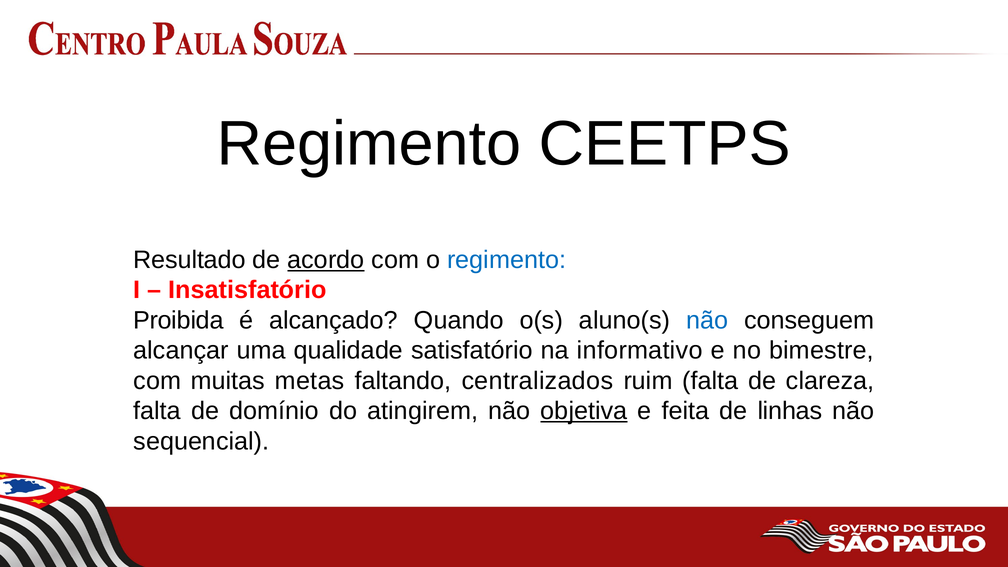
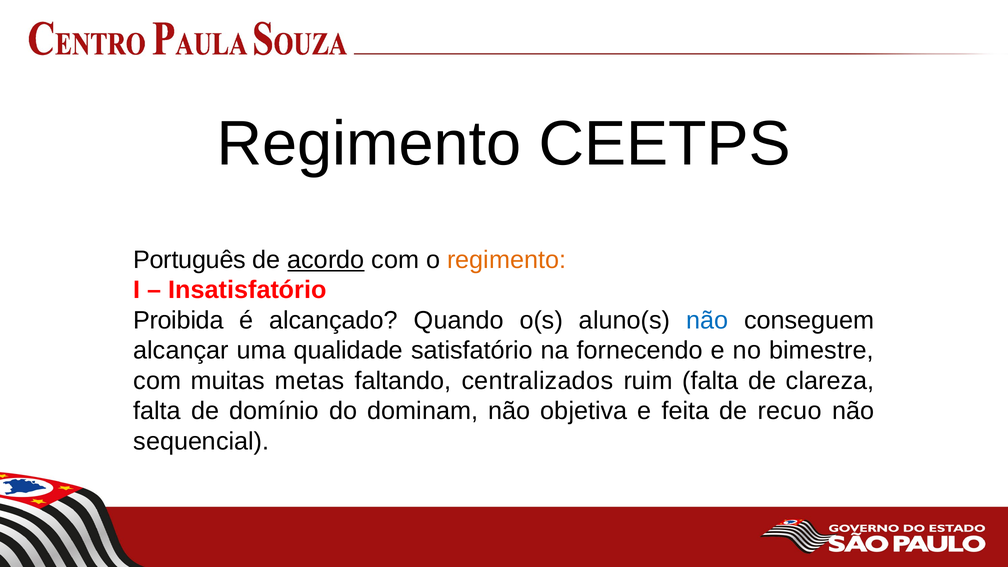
Resultado: Resultado -> Português (190, 260)
regimento colour: blue -> orange (507, 260)
informativo: informativo -> fornecendo (640, 351)
atingirem: atingirem -> dominam (423, 411)
objetiva underline: present -> none (584, 411)
linhas: linhas -> recuo (790, 411)
